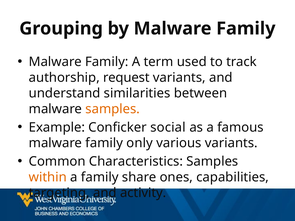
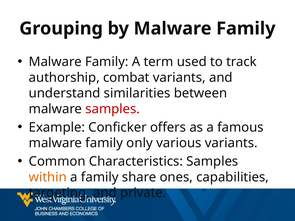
request: request -> combat (126, 78)
samples colour: orange -> red (113, 109)
social: social -> offers (168, 127)
activity: activity -> private (143, 193)
